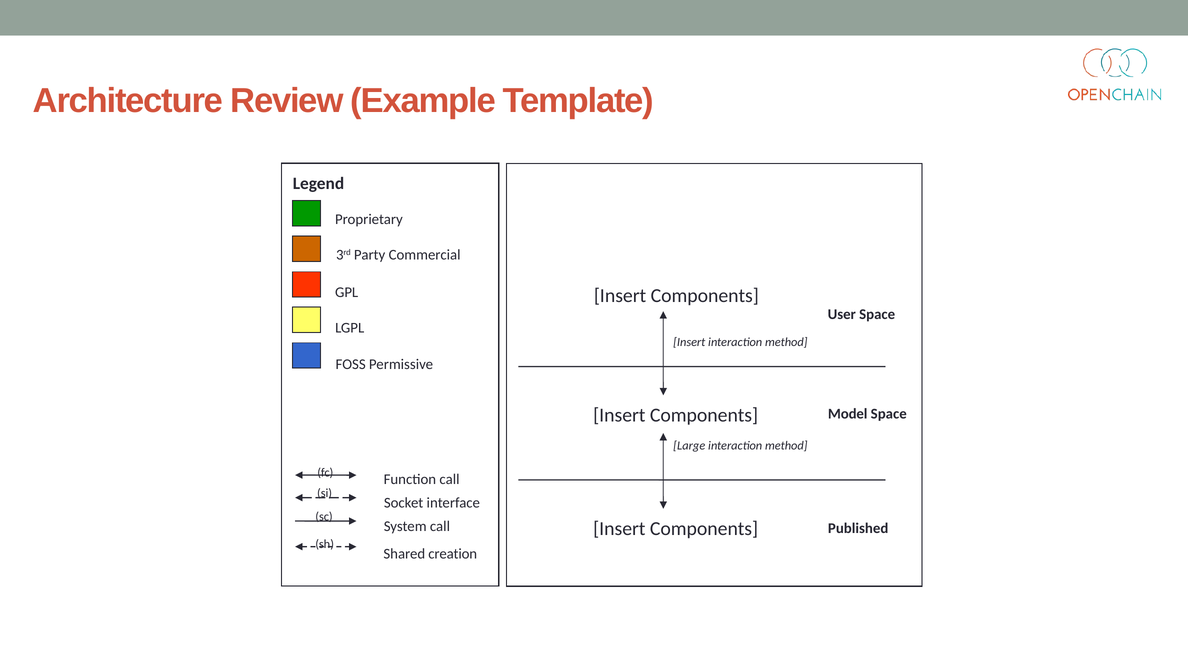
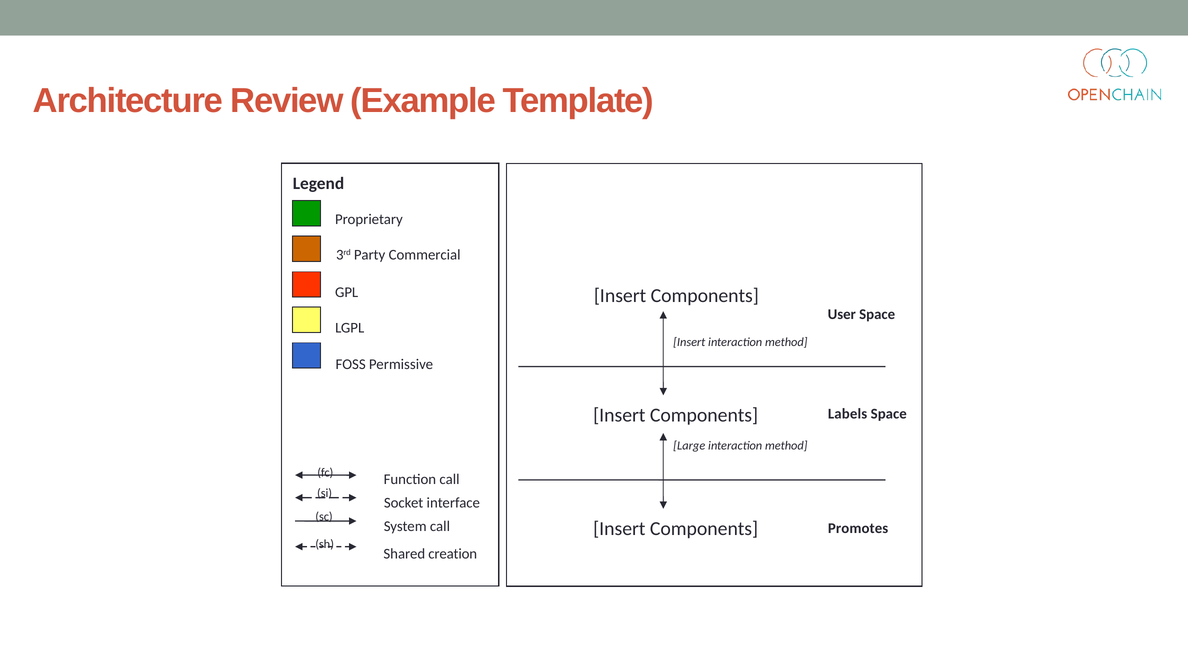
Model: Model -> Labels (848, 414)
Published: Published -> Promotes (858, 529)
